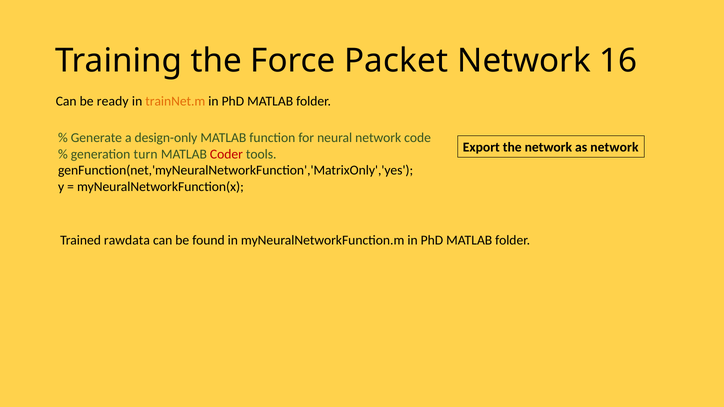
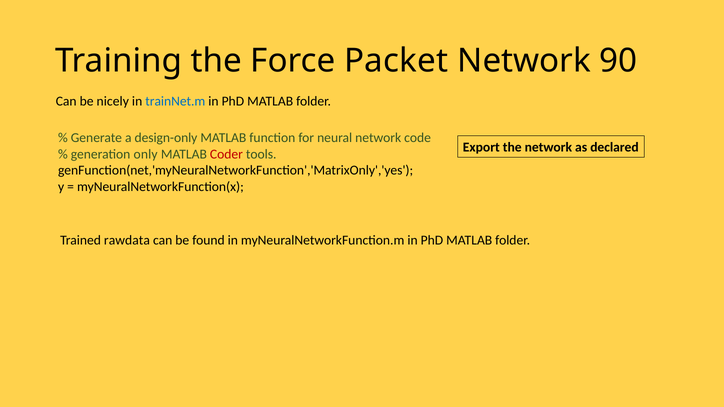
16: 16 -> 90 (618, 61)
ready: ready -> nicely (113, 101)
trainNet.m colour: orange -> blue (175, 101)
as network: network -> declared (614, 147)
turn: turn -> only (146, 154)
